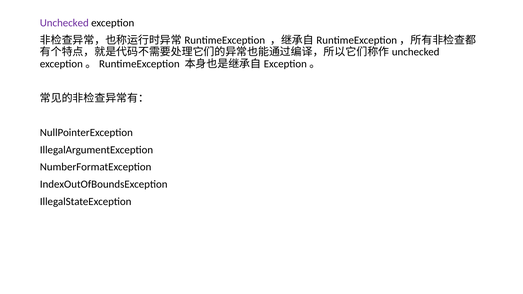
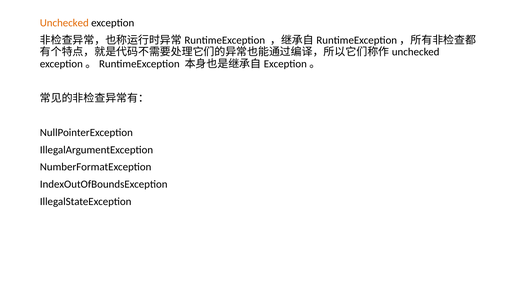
Unchecked colour: purple -> orange (64, 23)
